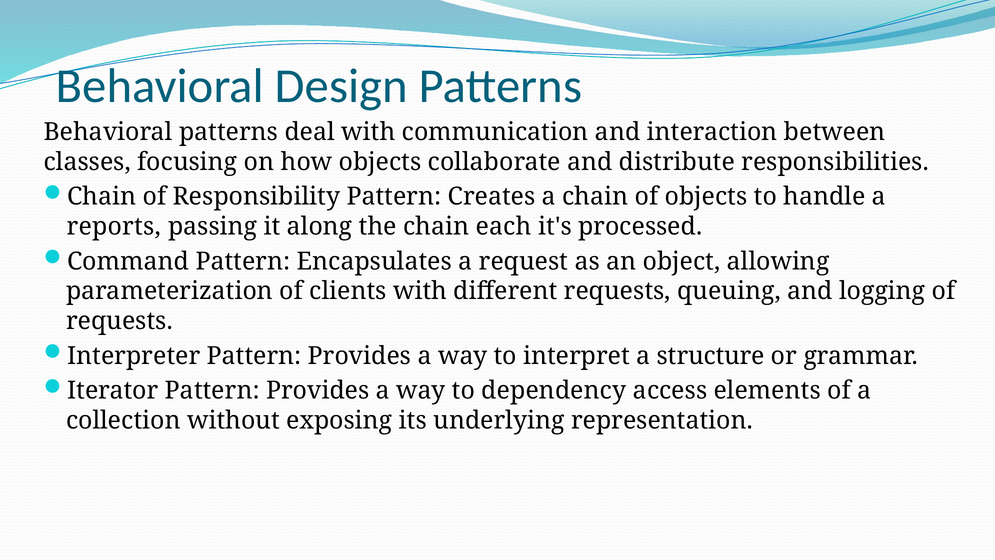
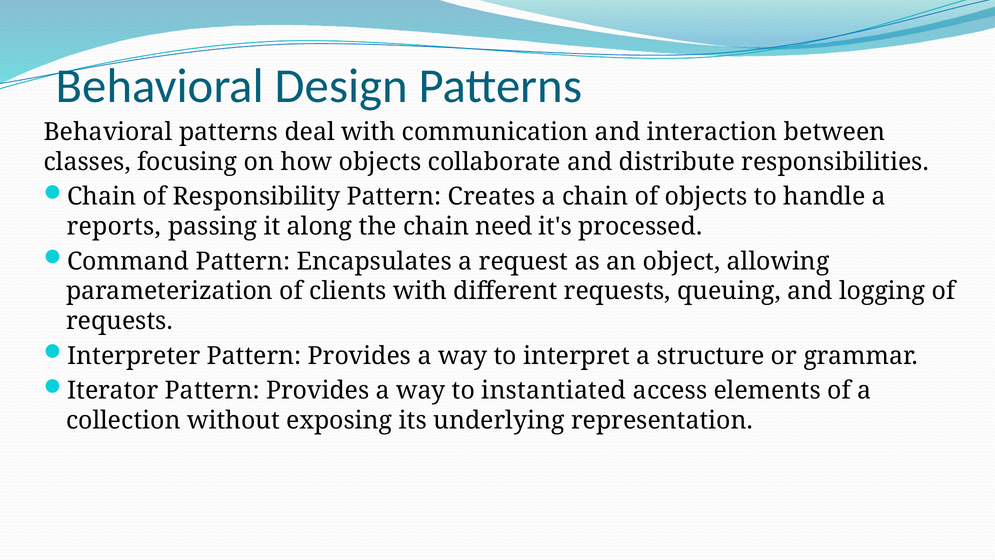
each: each -> need (504, 226)
dependency: dependency -> instantiated (554, 391)
